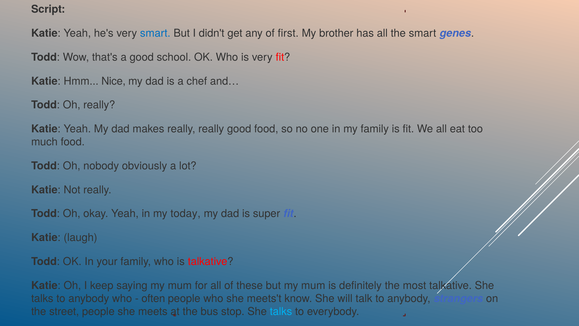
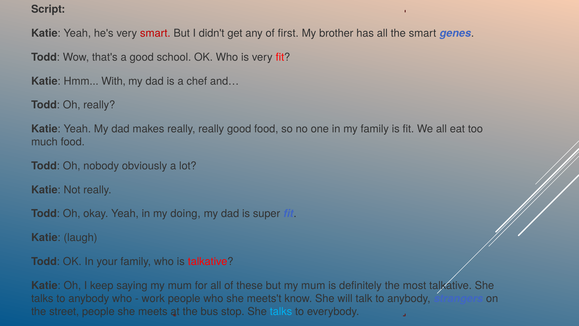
smart colour: blue -> red (155, 33)
Nice: Nice -> With (113, 81)
today: today -> doing (186, 213)
often: often -> work (153, 298)
